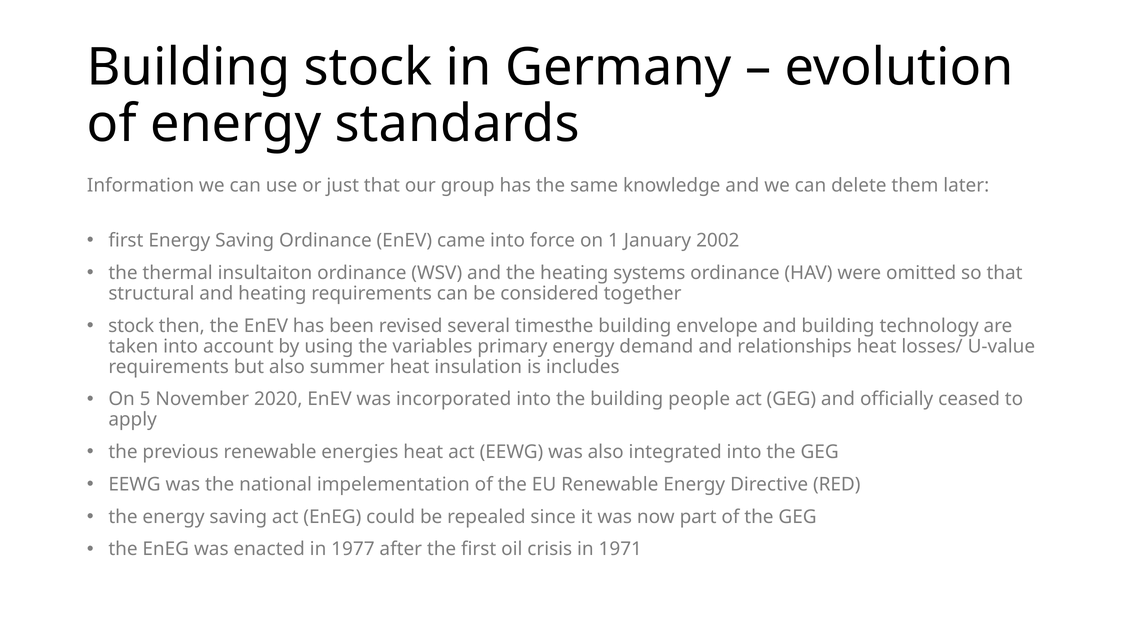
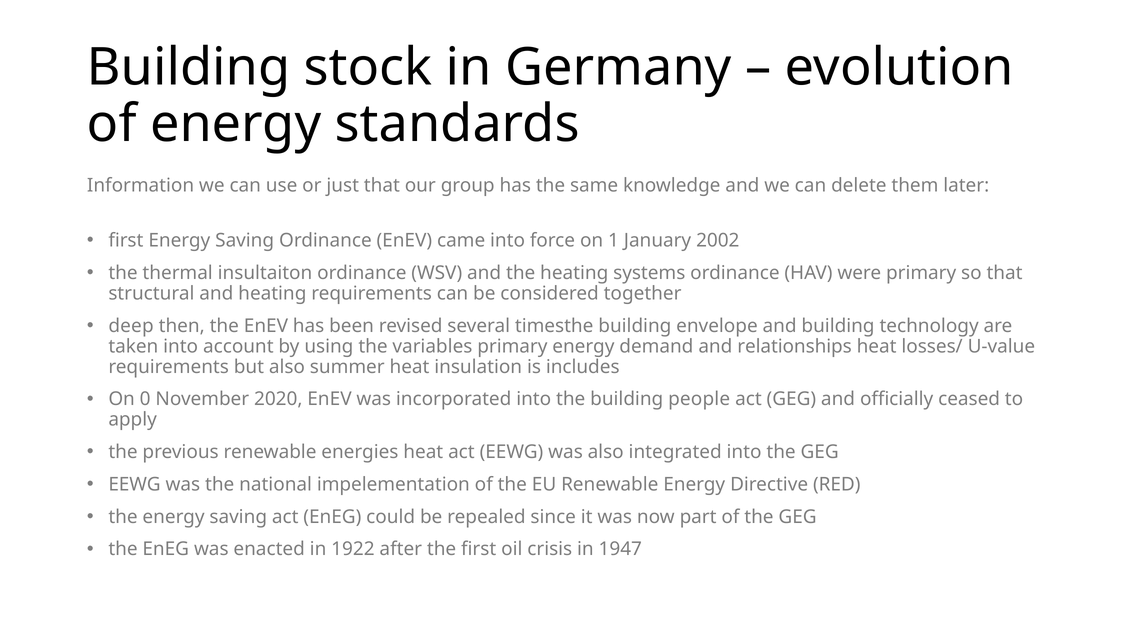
were omitted: omitted -> primary (921, 273)
stock: stock -> deep (131, 326)
5: 5 -> 0 (145, 399)
1977: 1977 -> 1922 (353, 549)
1971: 1971 -> 1947 (620, 549)
